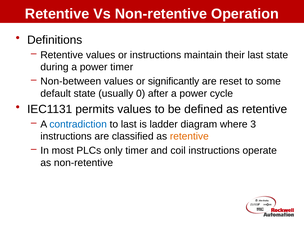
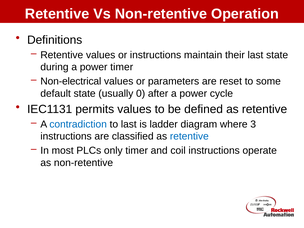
Non-between: Non-between -> Non-electrical (71, 81)
significantly: significantly -> parameters (174, 81)
retentive colour: orange -> blue (189, 136)
